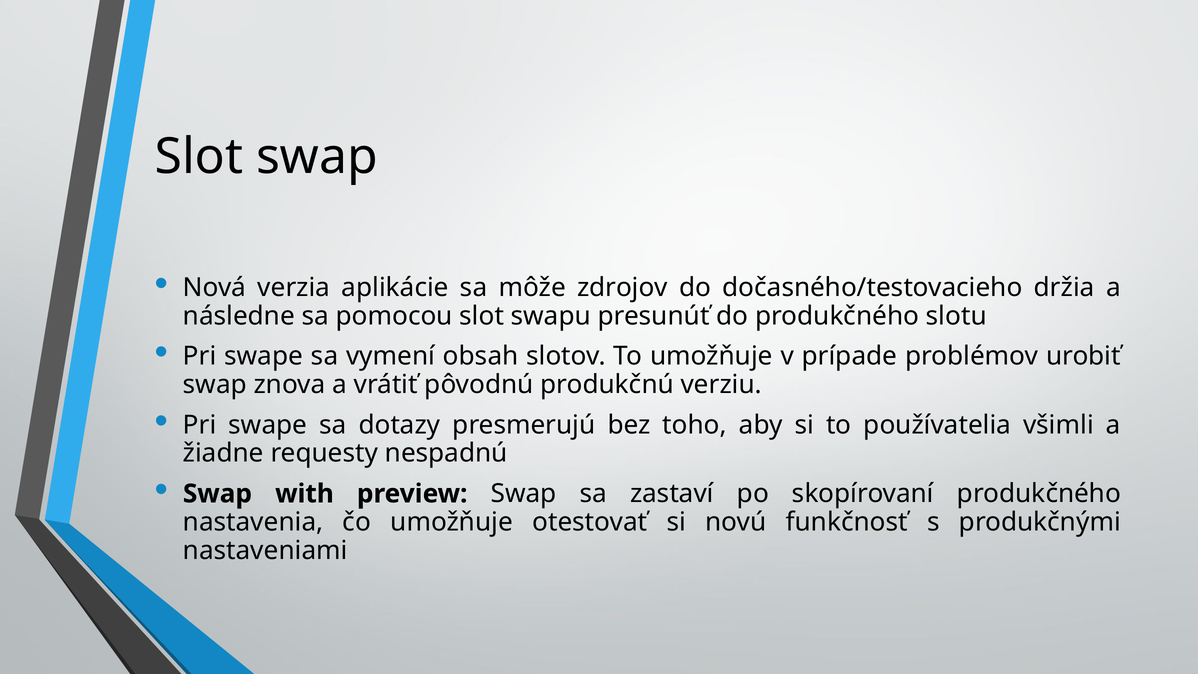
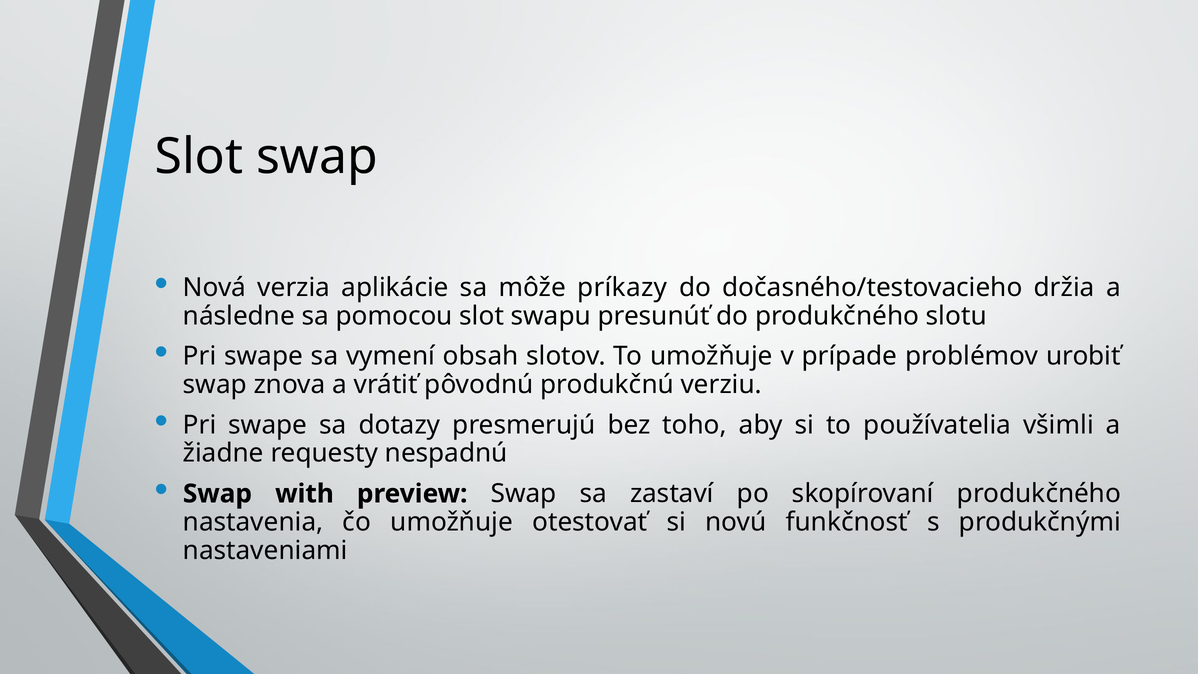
zdrojov: zdrojov -> príkazy (622, 288)
